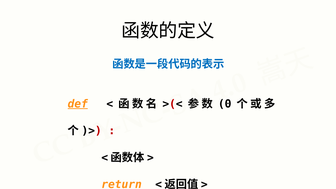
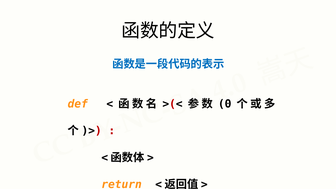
def underline: present -> none (78, 104)
